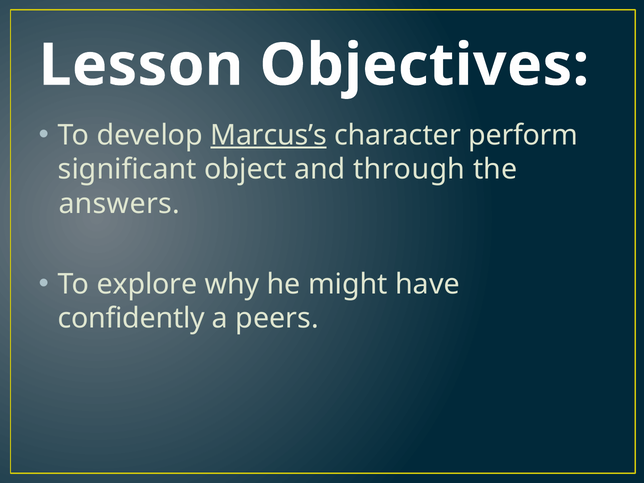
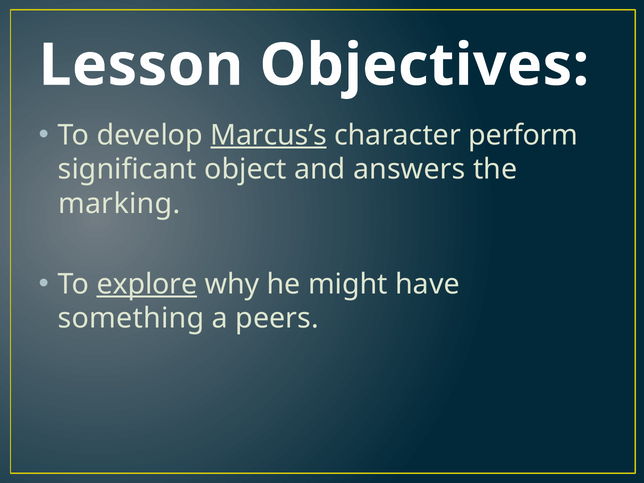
through: through -> answers (409, 170)
answers: answers -> marking (119, 204)
explore underline: none -> present (147, 284)
confidently: confidently -> something (131, 318)
